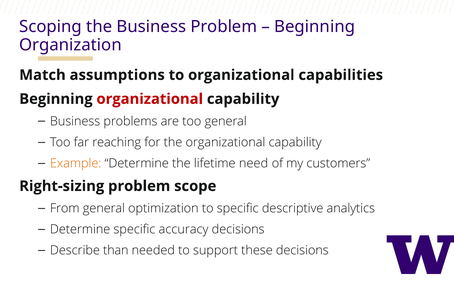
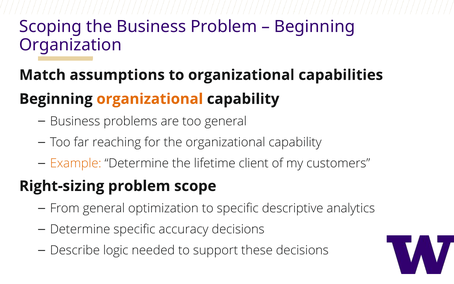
organizational colour: red -> orange (150, 99)
need: need -> client (254, 163)
than: than -> logic (116, 250)
